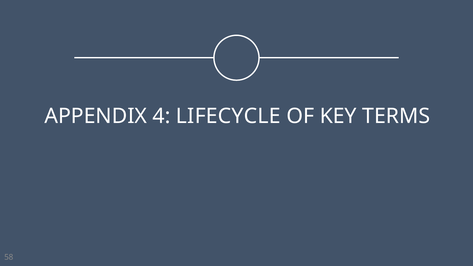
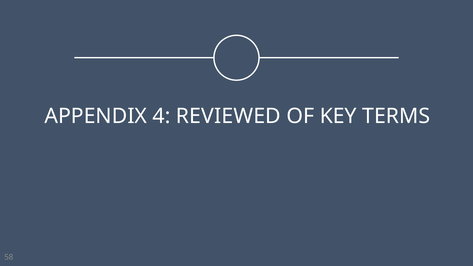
LIFECYCLE: LIFECYCLE -> REVIEWED (228, 116)
